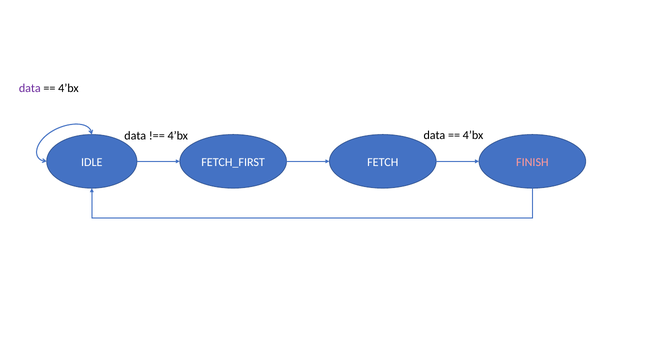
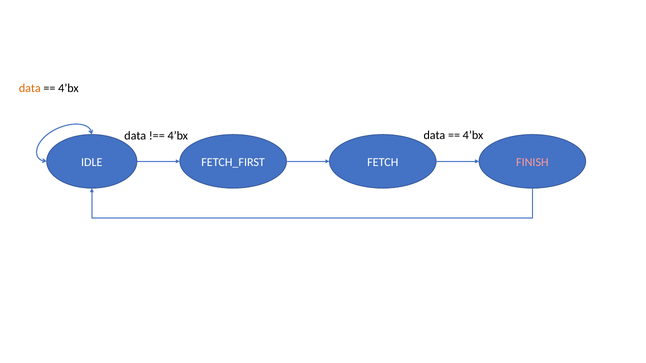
data colour: purple -> orange (30, 88)
